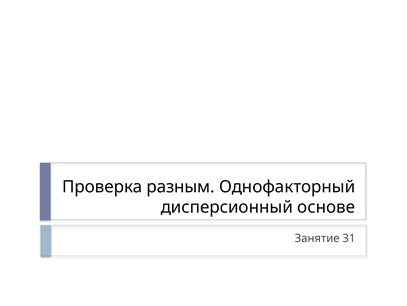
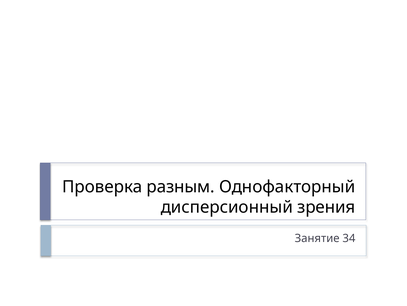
основе: основе -> зрения (326, 207)
31: 31 -> 34 (349, 238)
